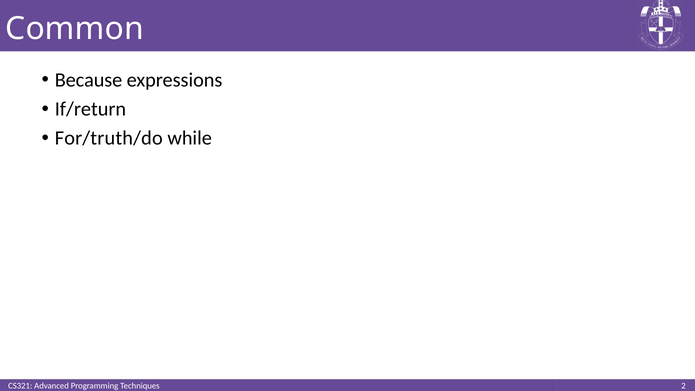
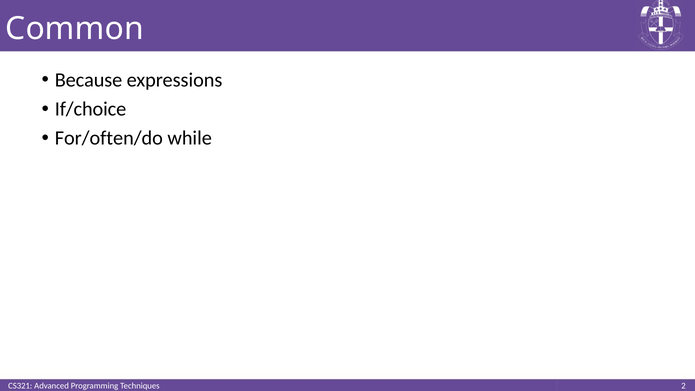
If/return: If/return -> If/choice (91, 109)
For/truth/do: For/truth/do -> For/often/do (109, 138)
